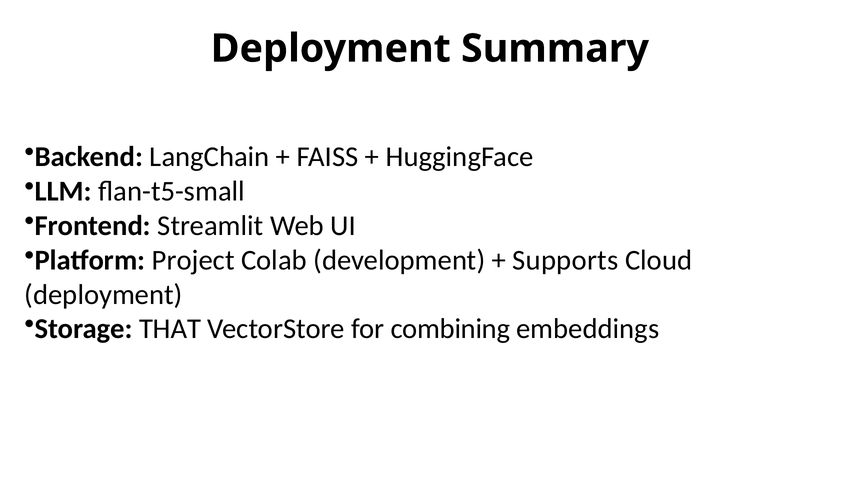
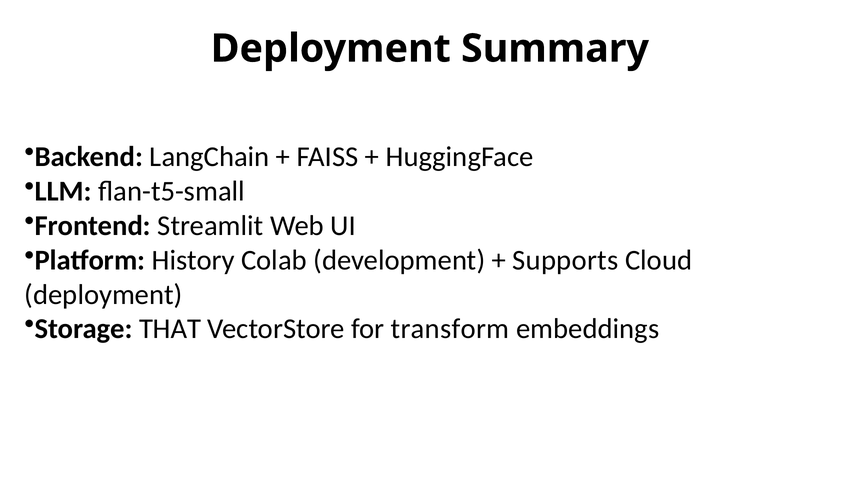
Project: Project -> History (193, 260)
combining: combining -> transform (450, 329)
